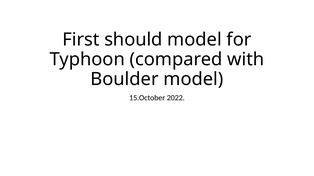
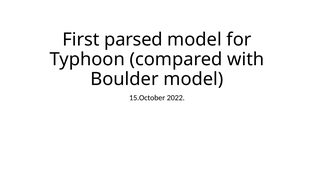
should: should -> parsed (133, 40)
